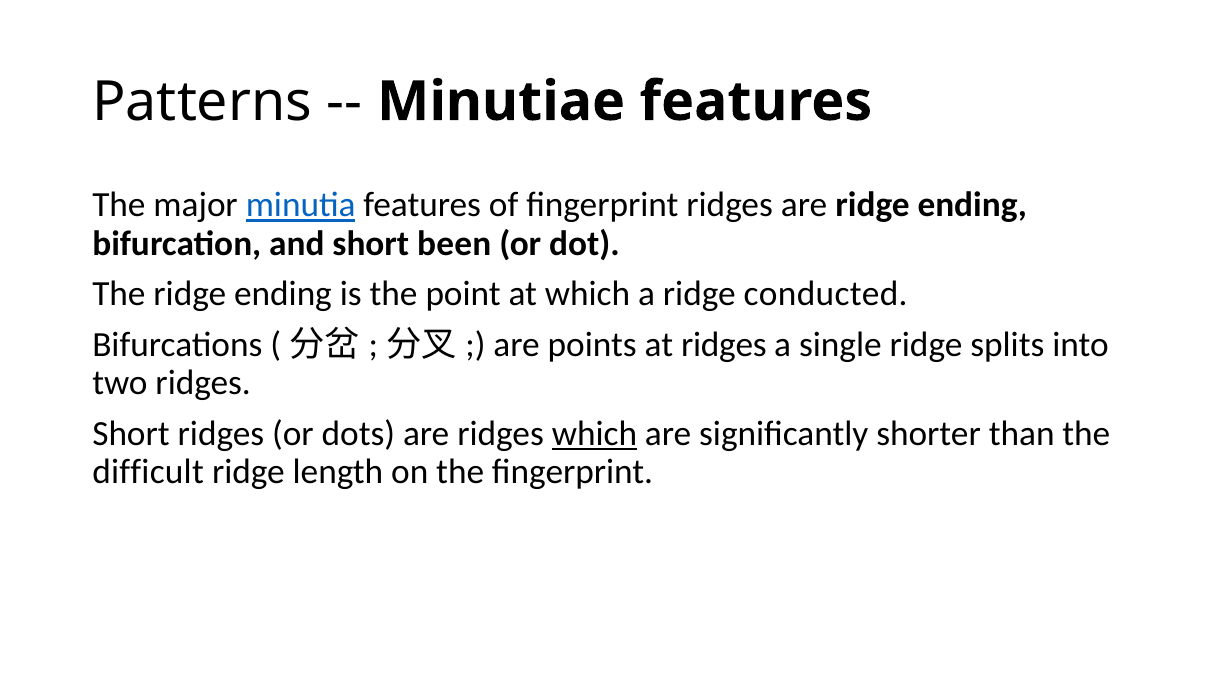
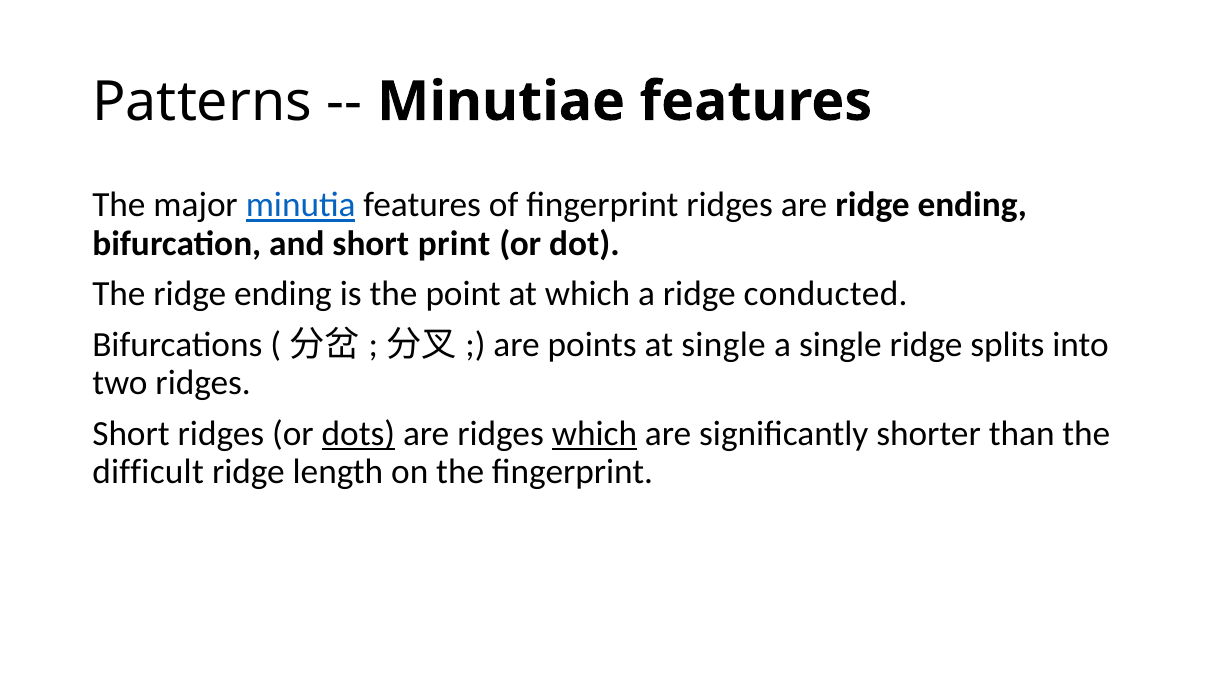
been: been -> print (454, 244)
at ridges: ridges -> single (724, 345)
dots underline: none -> present (358, 434)
